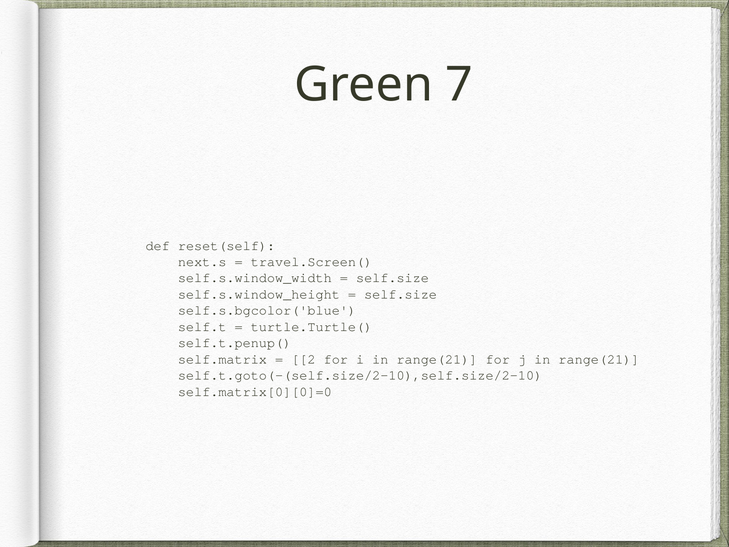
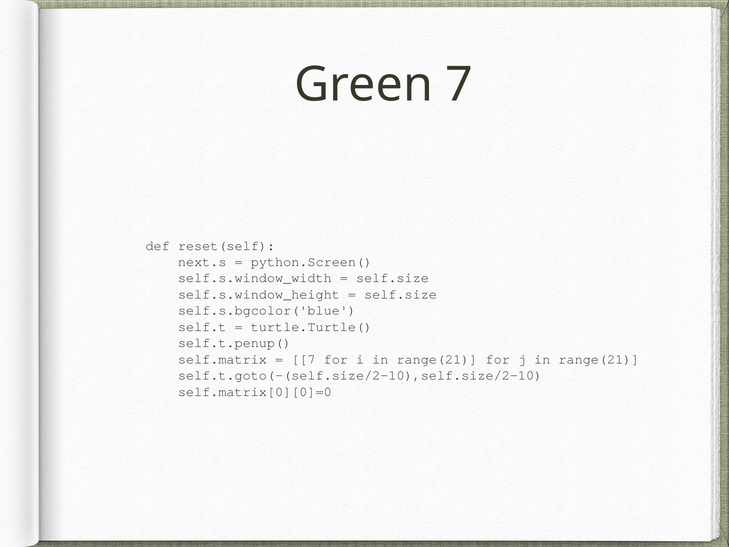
travel.Screen(: travel.Screen( -> python.Screen( (312, 262)
2: 2 -> 7 (303, 359)
